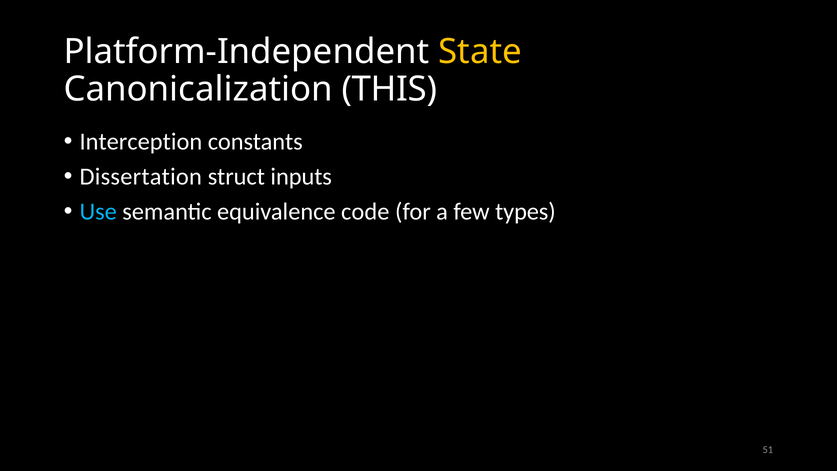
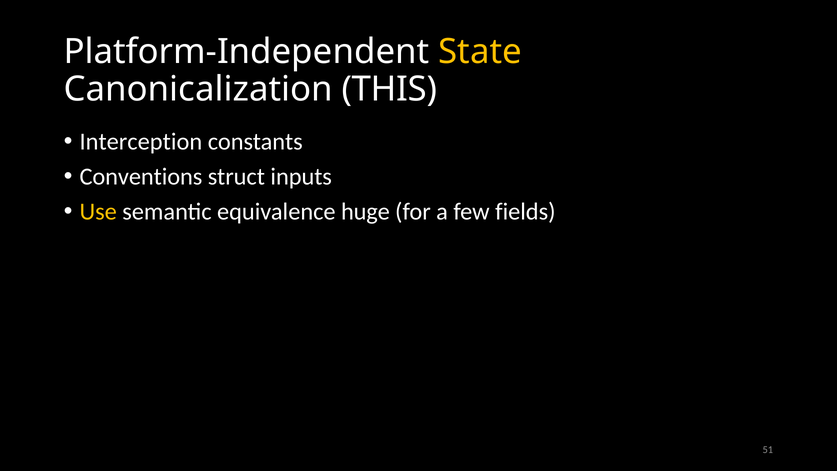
Dissertation: Dissertation -> Conventions (141, 177)
Use colour: light blue -> yellow (98, 212)
code: code -> huge (365, 212)
types: types -> fields (525, 212)
